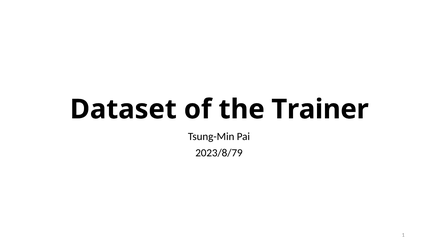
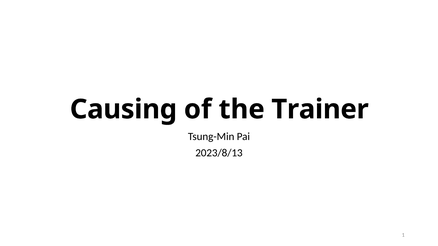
Dataset: Dataset -> Causing (123, 109)
2023/8/79: 2023/8/79 -> 2023/8/13 (219, 153)
